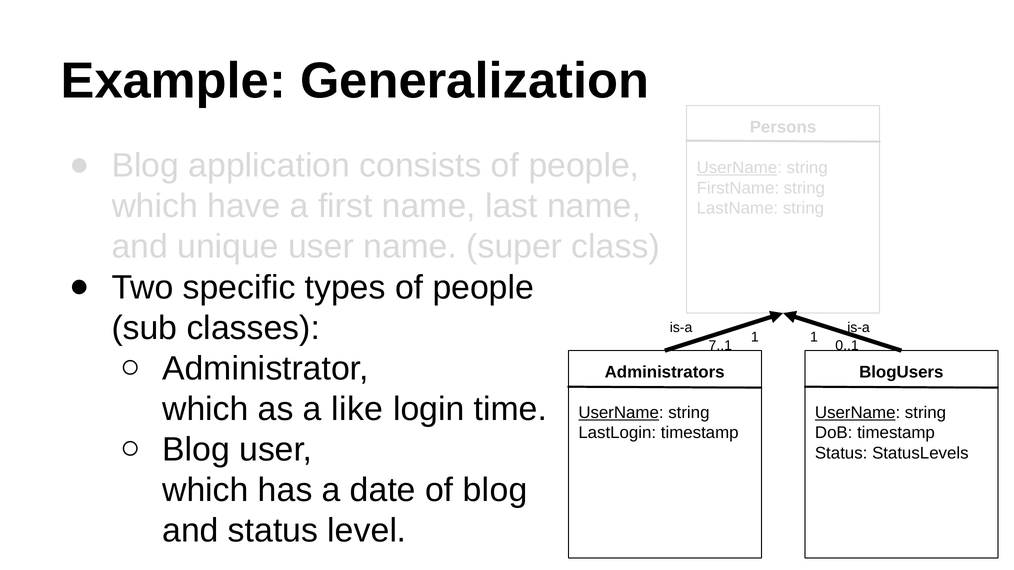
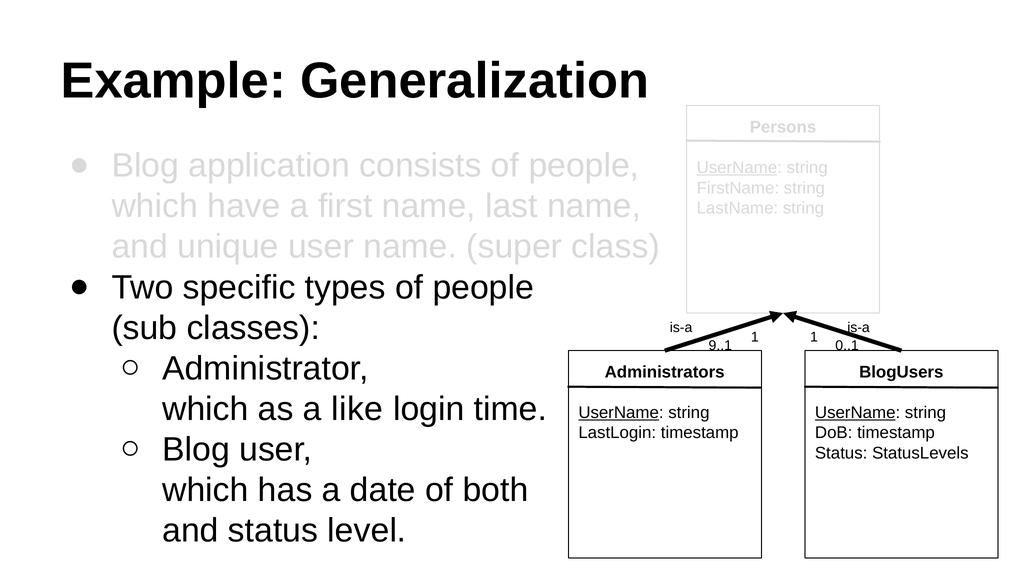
7..1: 7..1 -> 9..1 (720, 346)
of blog: blog -> both (495, 490)
